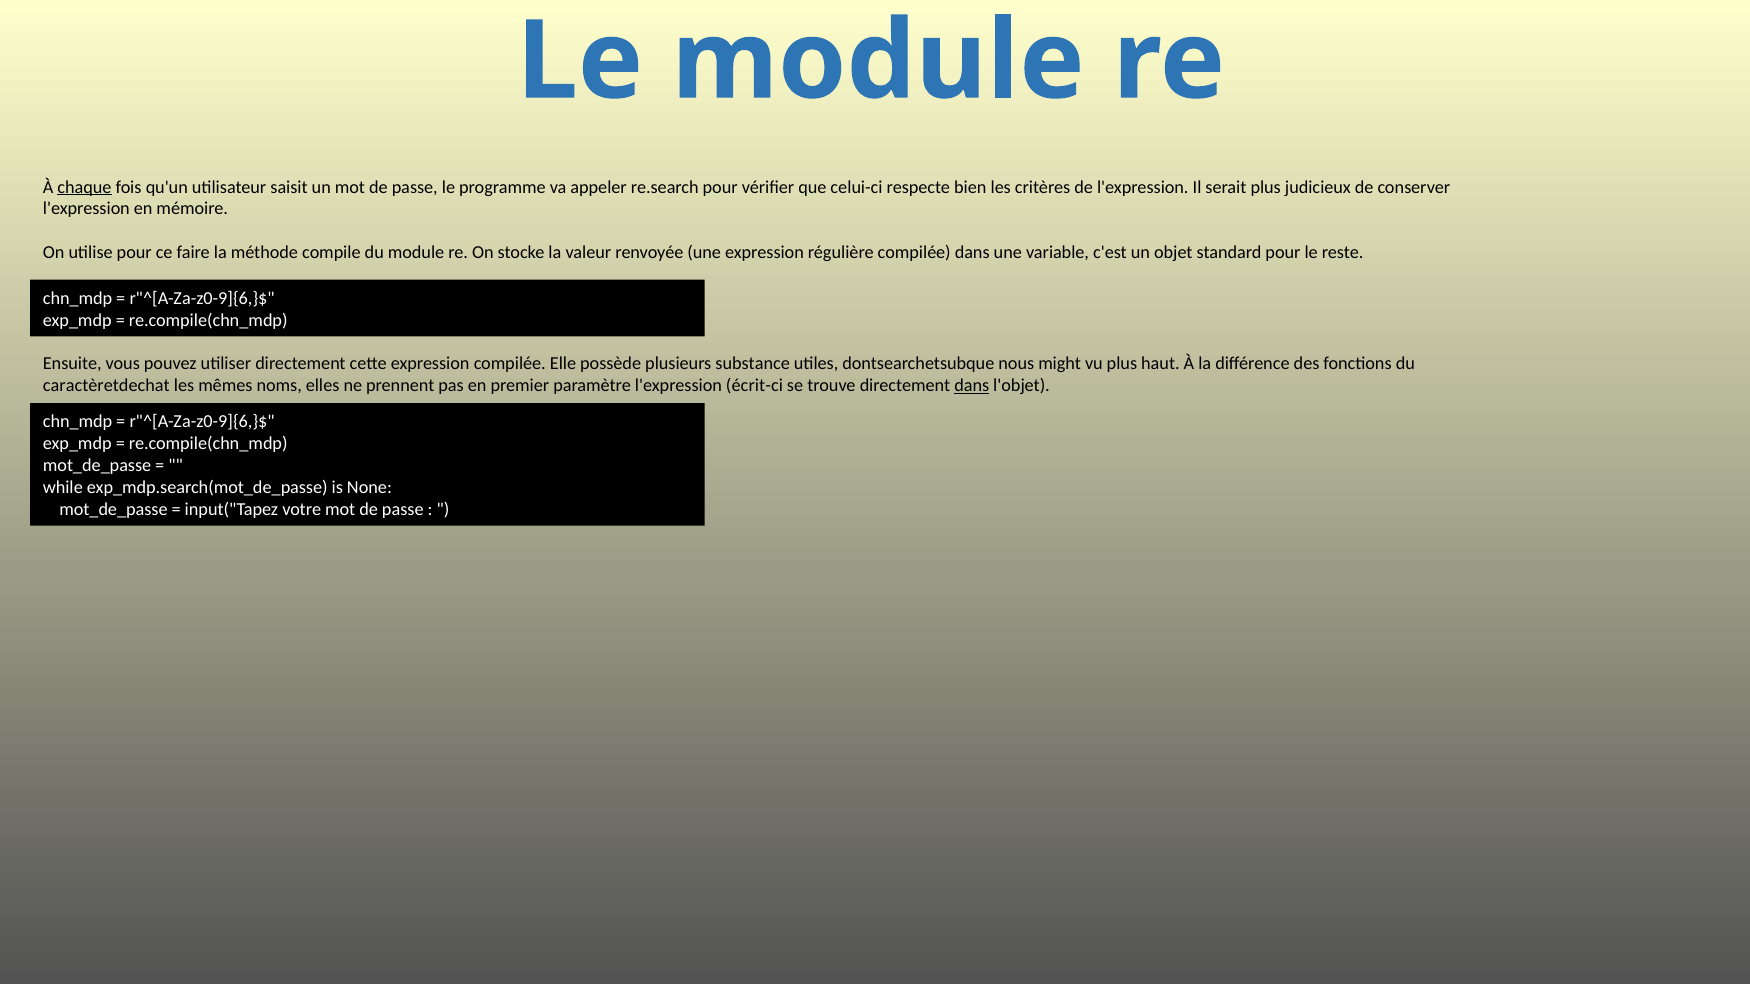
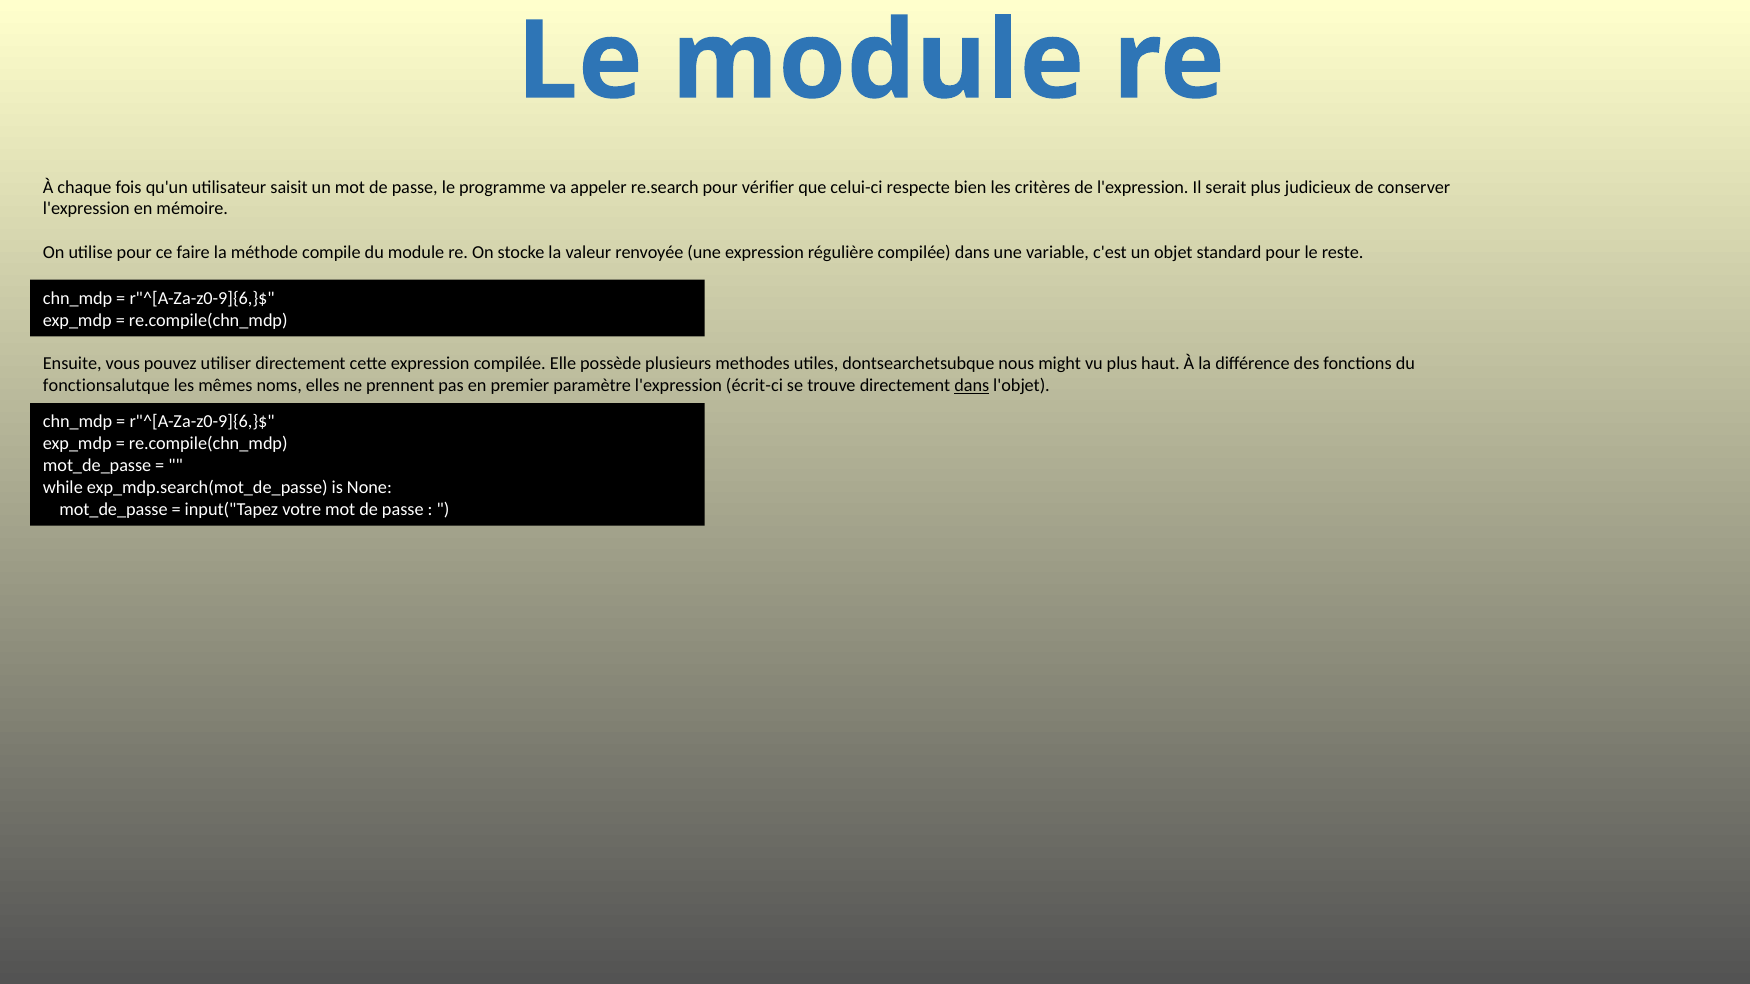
chaque underline: present -> none (84, 187)
substance: substance -> methodes (753, 364)
caractèretdechat: caractèretdechat -> fonctionsalutque (106, 386)
